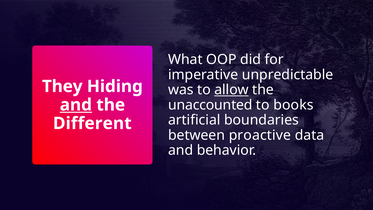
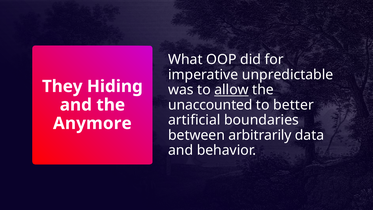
books: books -> better (294, 105)
and underline: present -> none (76, 105)
Different: Different -> Anymore (92, 123)
proactive: proactive -> arbitrarily (260, 135)
